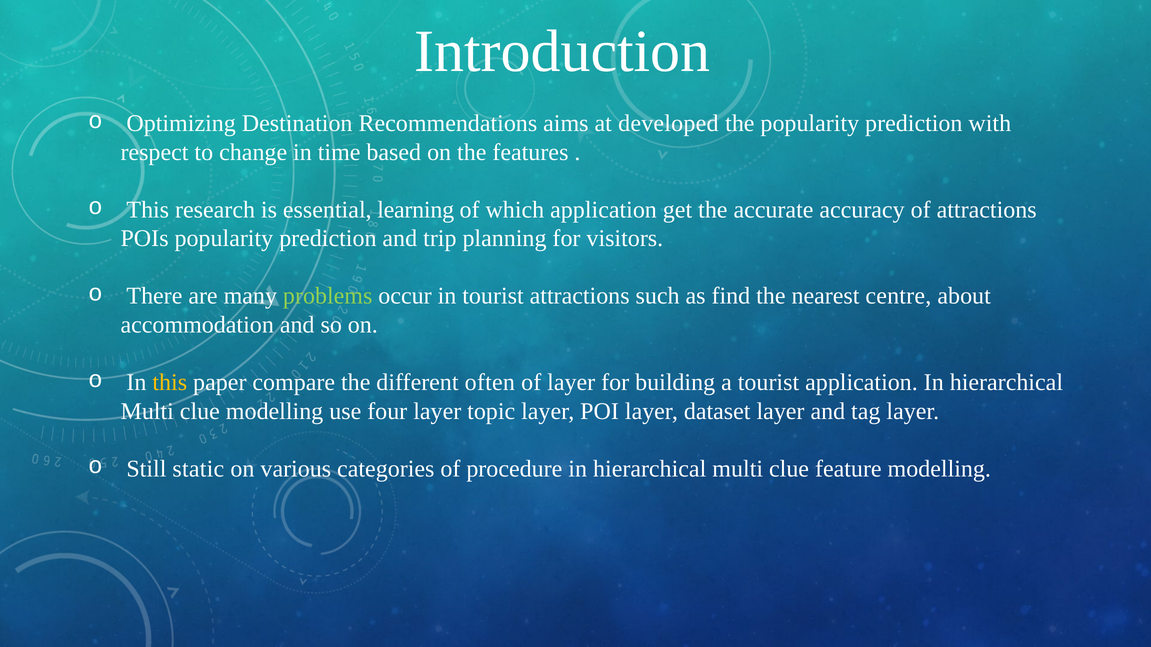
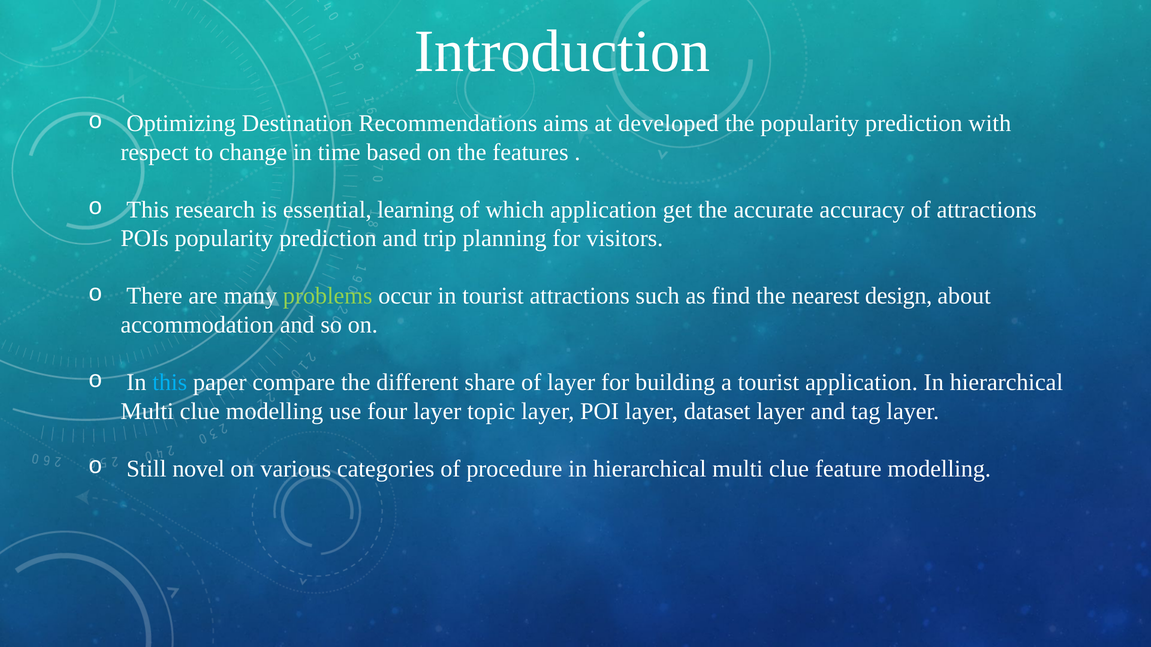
centre: centre -> design (899, 296)
this colour: yellow -> light blue (170, 383)
often: often -> share (490, 383)
static: static -> novel (199, 469)
